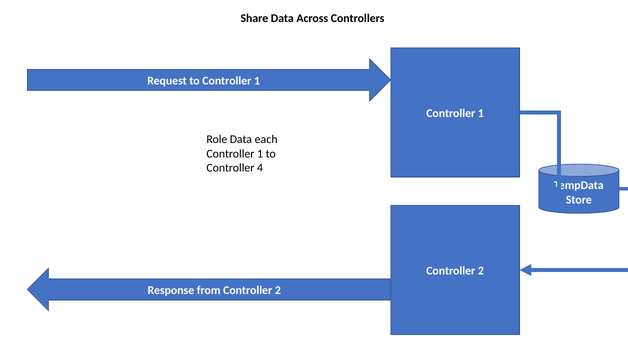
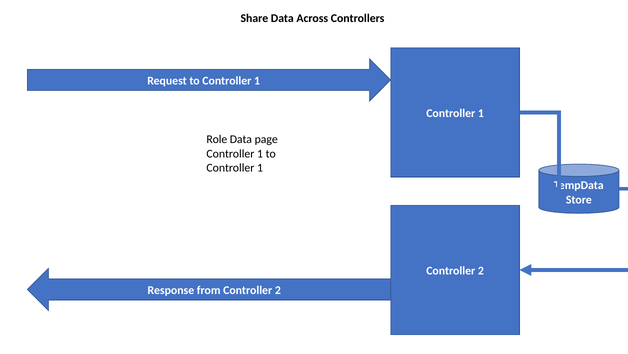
each: each -> page (266, 139)
4: 4 -> 1 (260, 168)
